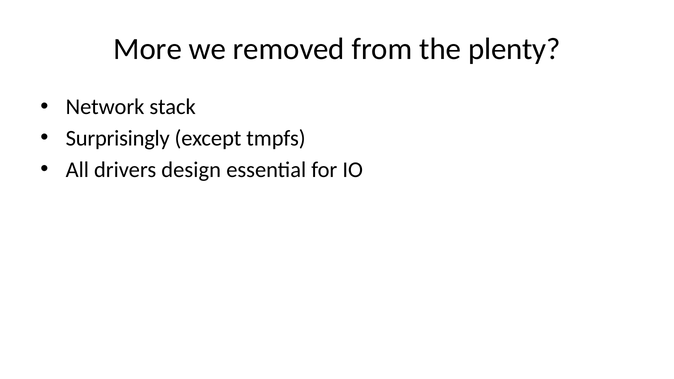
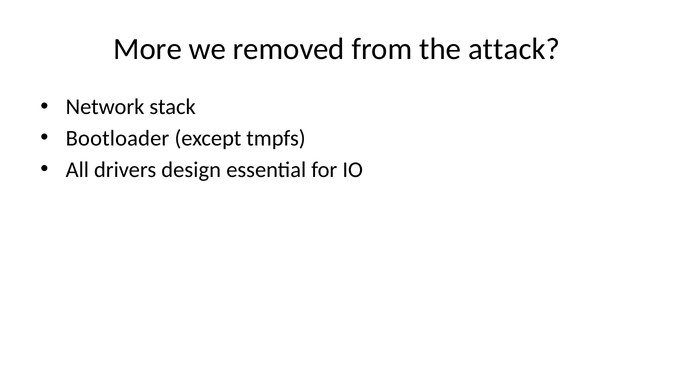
plenty: plenty -> attack (514, 49)
Surprisingly: Surprisingly -> Bootloader (118, 138)
